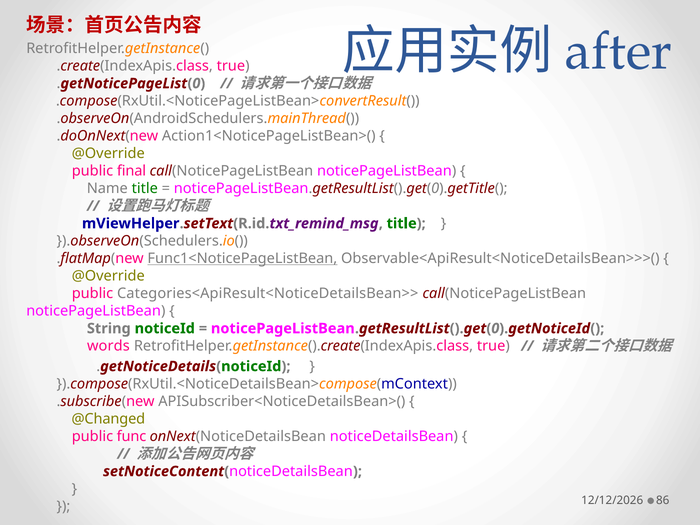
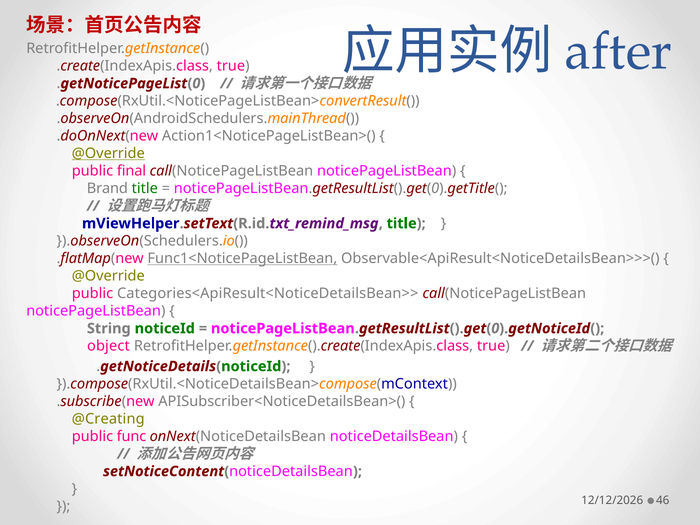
@Override underline: none -> present (108, 153)
Name: Name -> Brand (107, 188)
words: words -> object (108, 346)
@Changed: @Changed -> @Creating (108, 419)
86: 86 -> 46 (663, 500)
